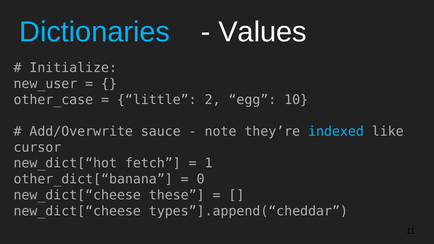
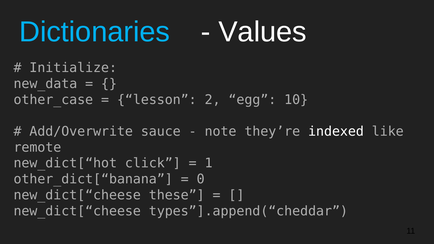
new_user: new_user -> new_data (45, 84)
little: little -> lesson (157, 100)
indexed colour: light blue -> white (336, 132)
cursor: cursor -> remote (37, 147)
fetch: fetch -> click (153, 163)
